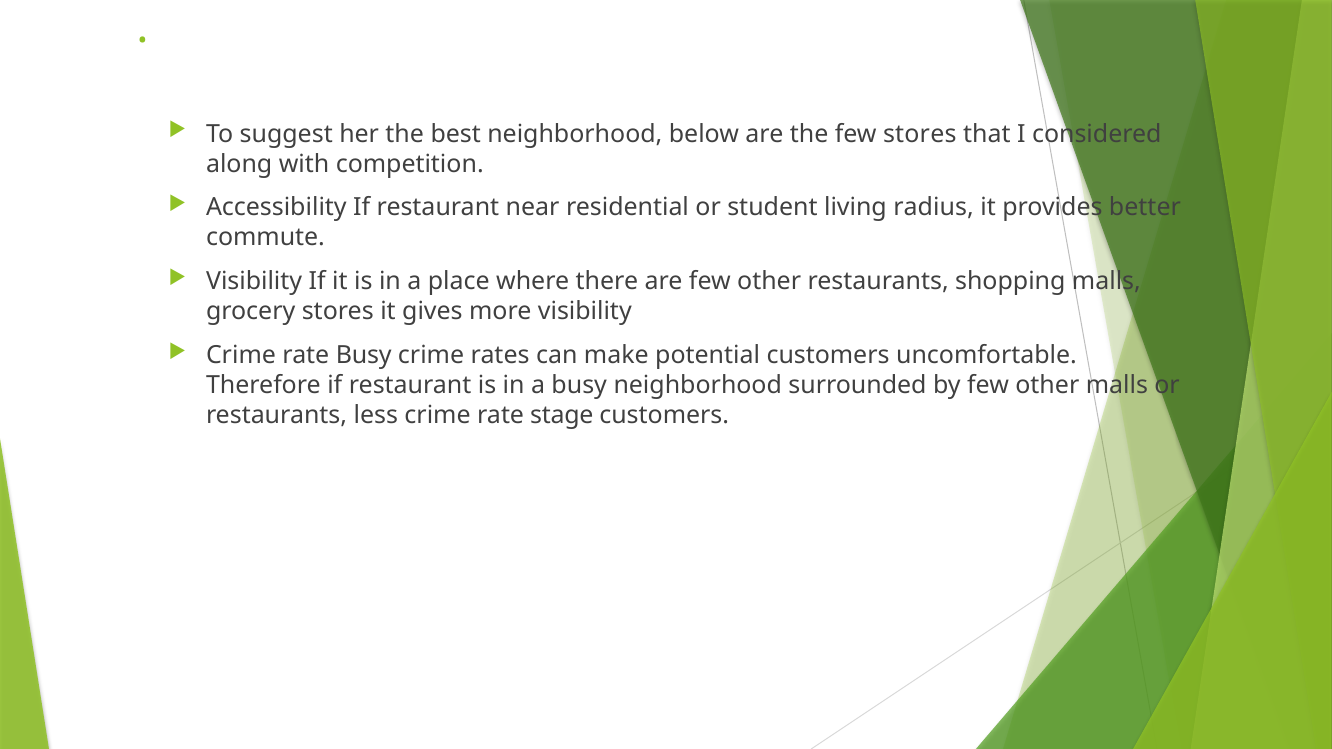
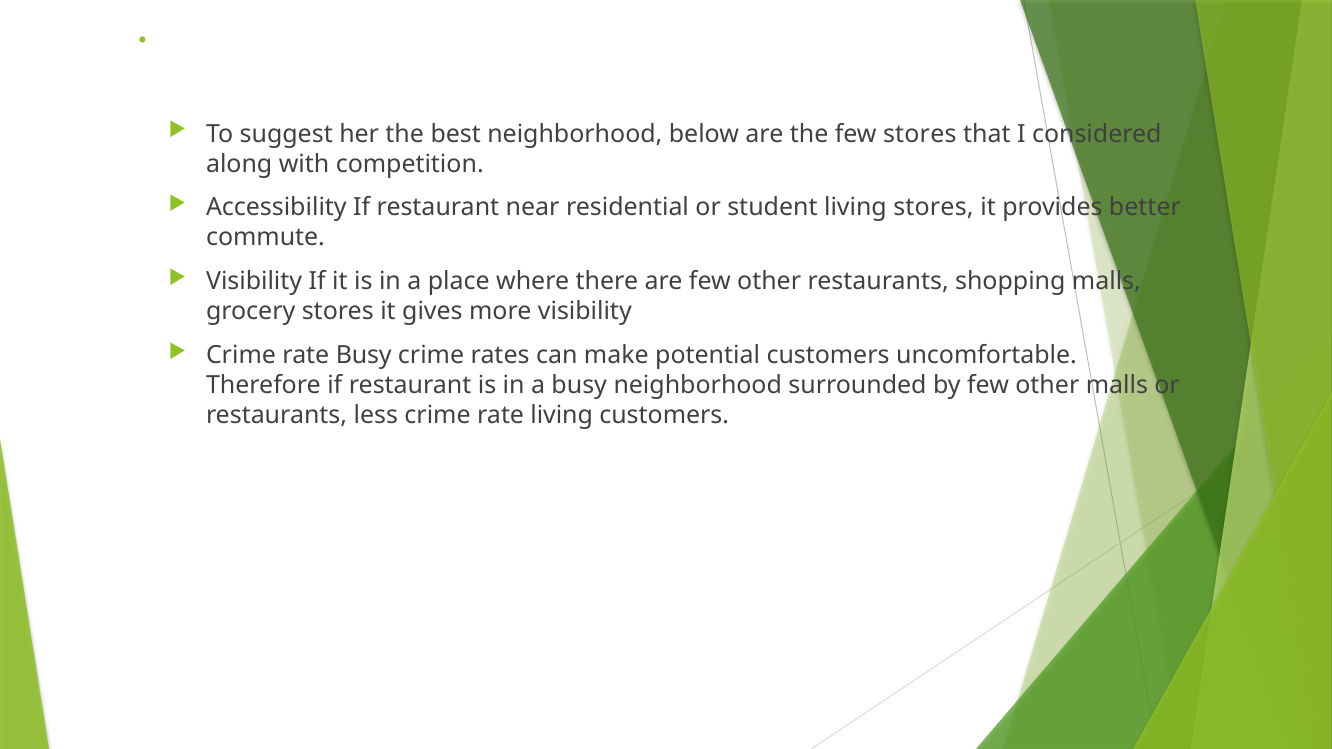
living radius: radius -> stores (933, 208)
rate stage: stage -> living (562, 415)
